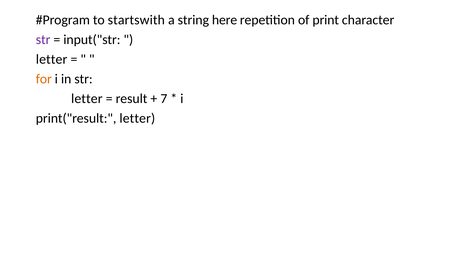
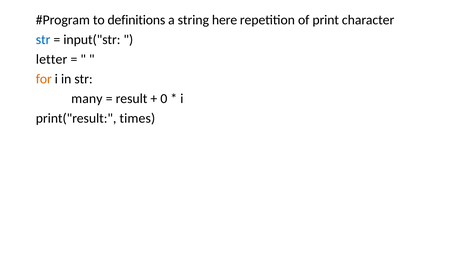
startswith: startswith -> definitions (136, 20)
str colour: purple -> blue (43, 40)
letter: letter -> many (87, 99)
7: 7 -> 0 (164, 99)
print("result letter: letter -> times (137, 119)
